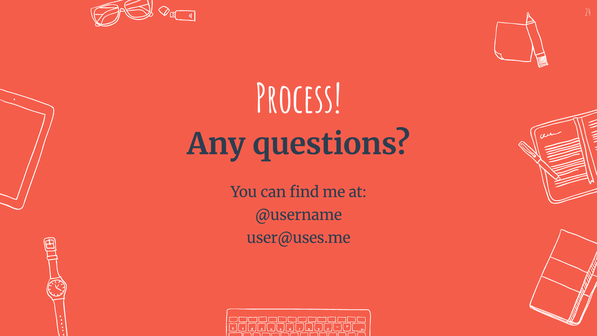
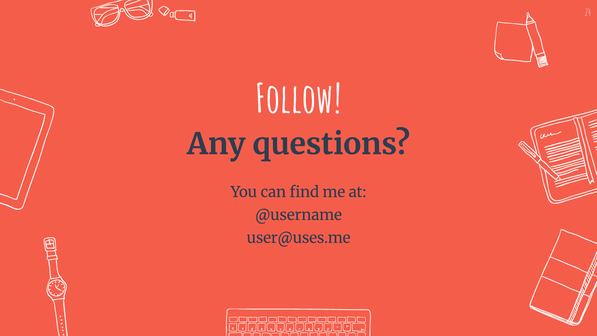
Process: Process -> Follow (298, 100)
